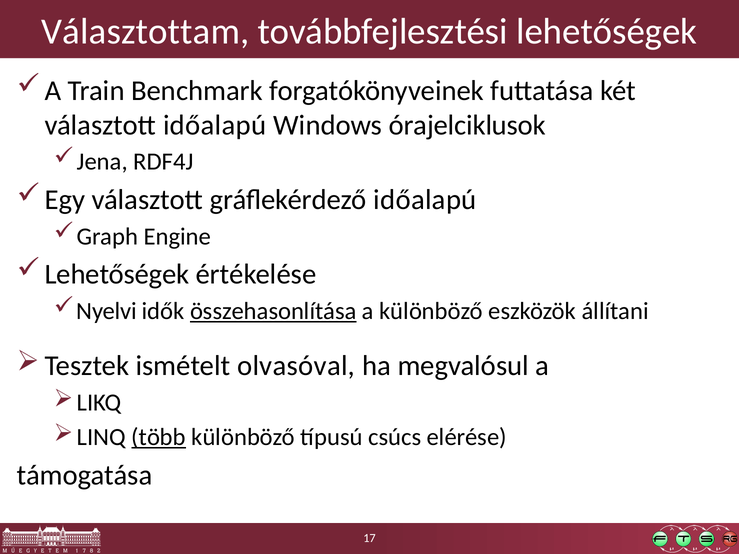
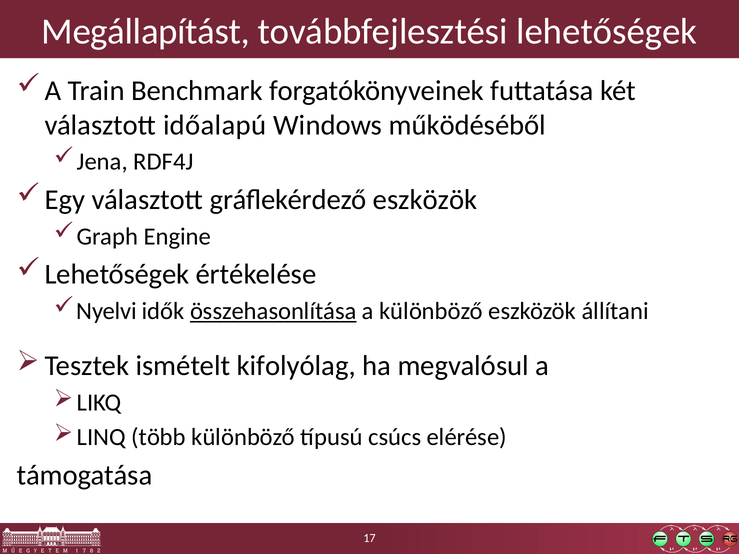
Választottam: Választottam -> Megállapítást (146, 32)
órajelciklusok: órajelciklusok -> működéséből (467, 125)
gráflekérdező időalapú: időalapú -> eszközök (425, 200)
olvasóval: olvasóval -> kifolyólag (296, 366)
több underline: present -> none (159, 437)
